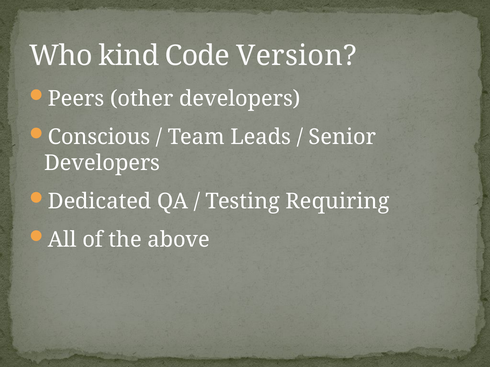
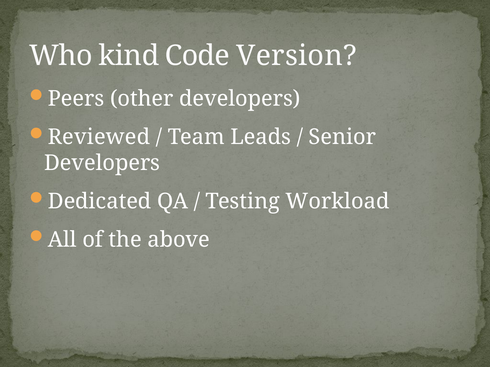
Conscious: Conscious -> Reviewed (99, 137)
Requiring: Requiring -> Workload (337, 202)
